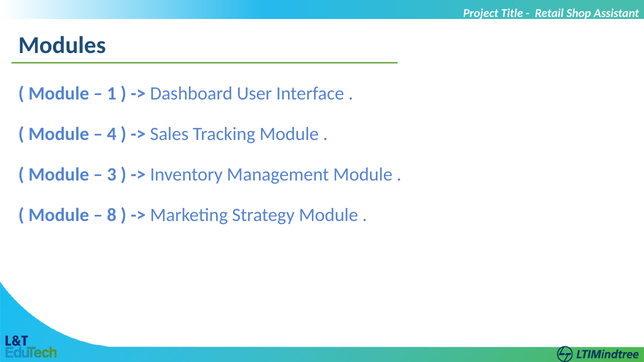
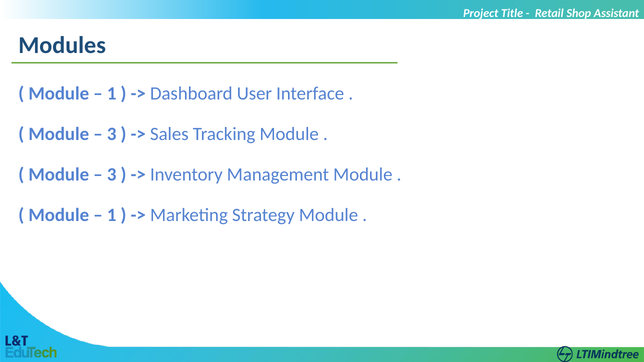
4: 4 -> 3 (112, 134)
8: 8 -> 1 (112, 215)
